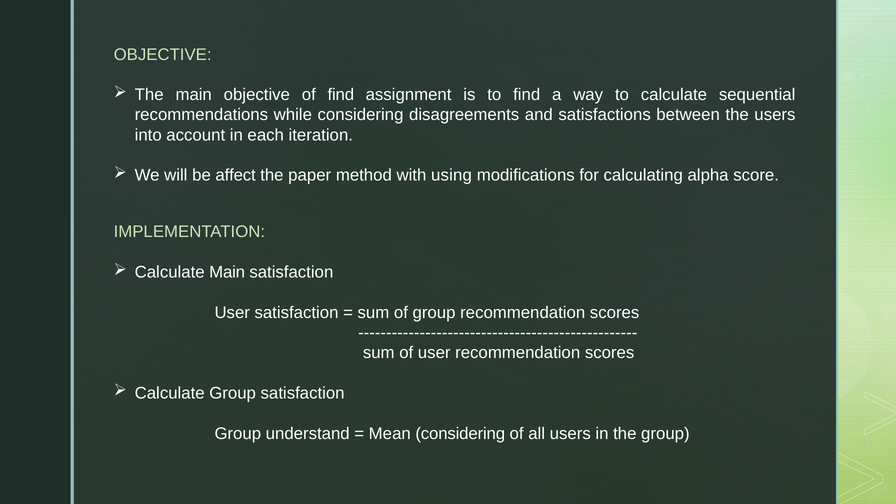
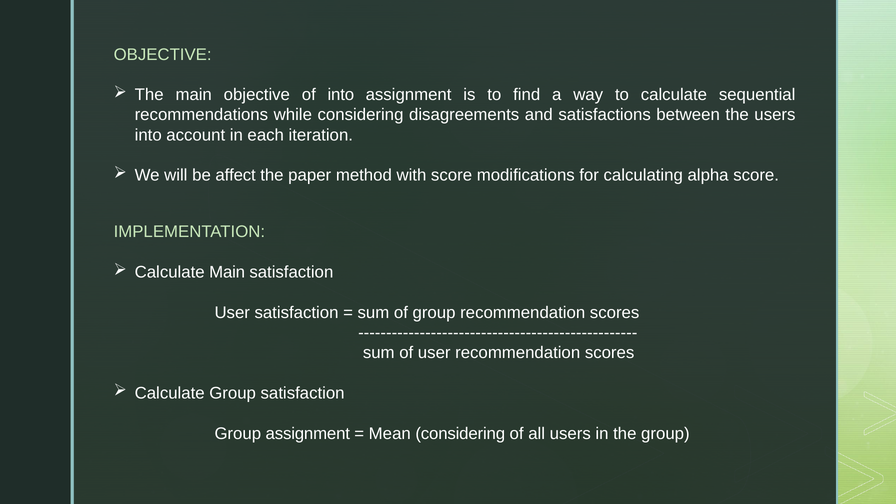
of find: find -> into (341, 95)
with using: using -> score (452, 175)
Group understand: understand -> assignment (308, 434)
